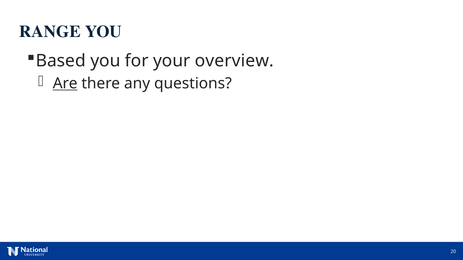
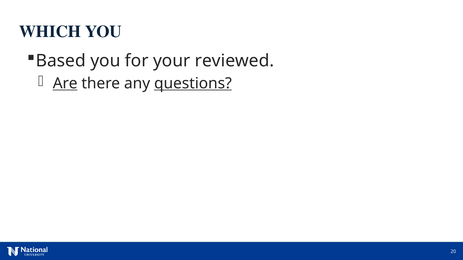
RANGE: RANGE -> WHICH (50, 32)
overview: overview -> reviewed (234, 61)
questions underline: none -> present (193, 84)
